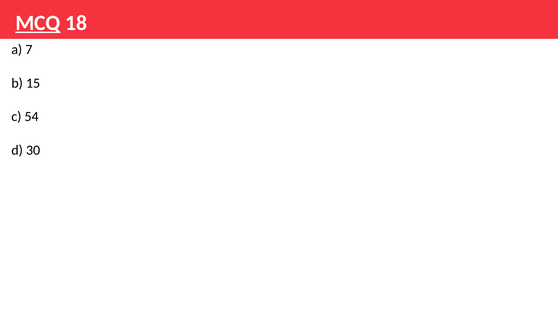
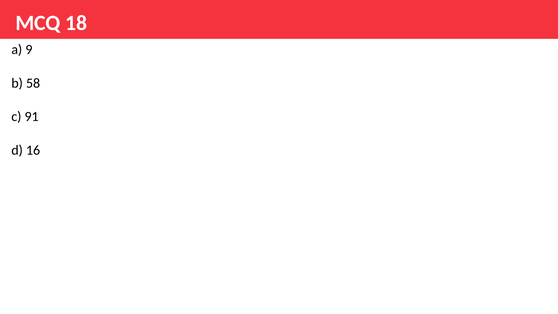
MCQ underline: present -> none (38, 23)
7: 7 -> 9 (29, 50)
15: 15 -> 58 (33, 83)
54: 54 -> 91 (32, 117)
30: 30 -> 16 (33, 150)
